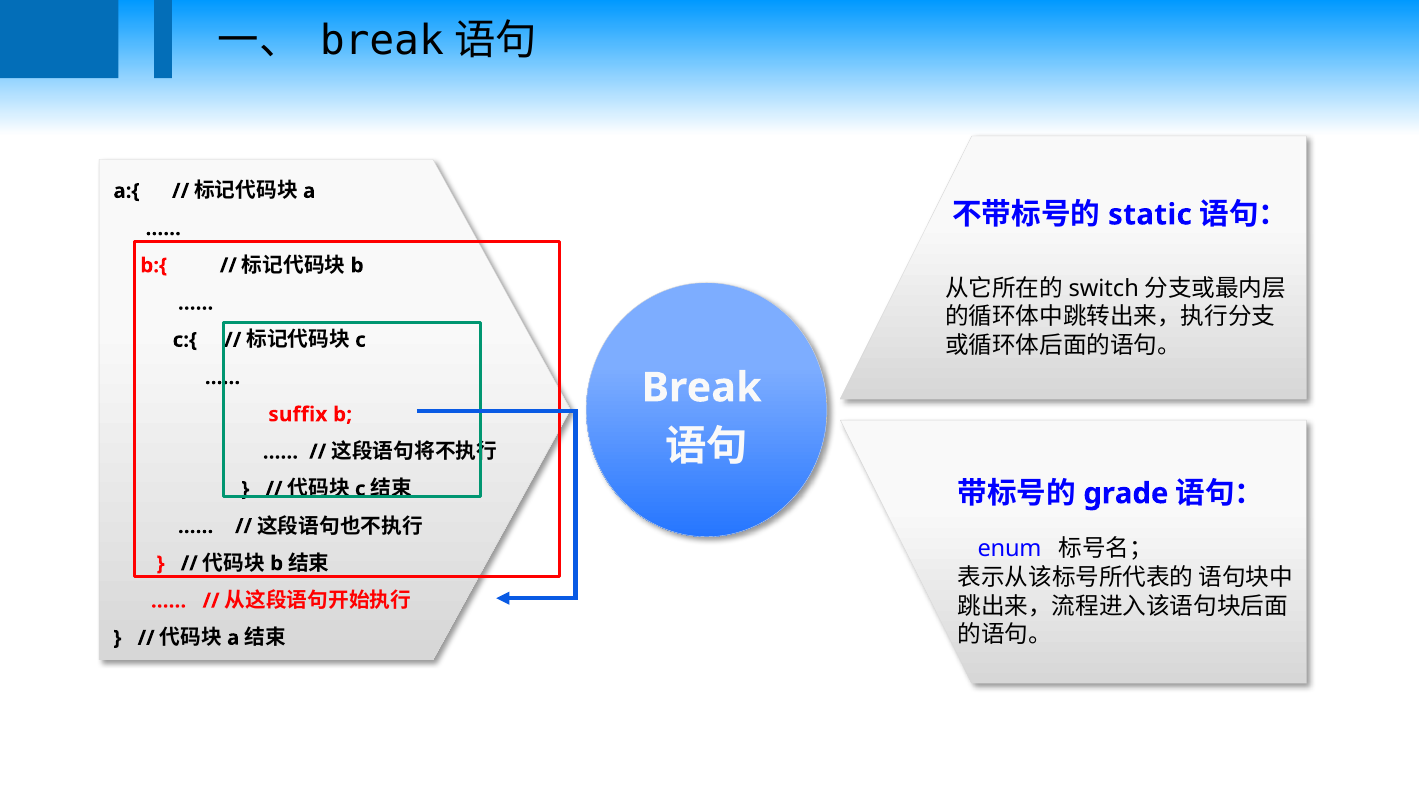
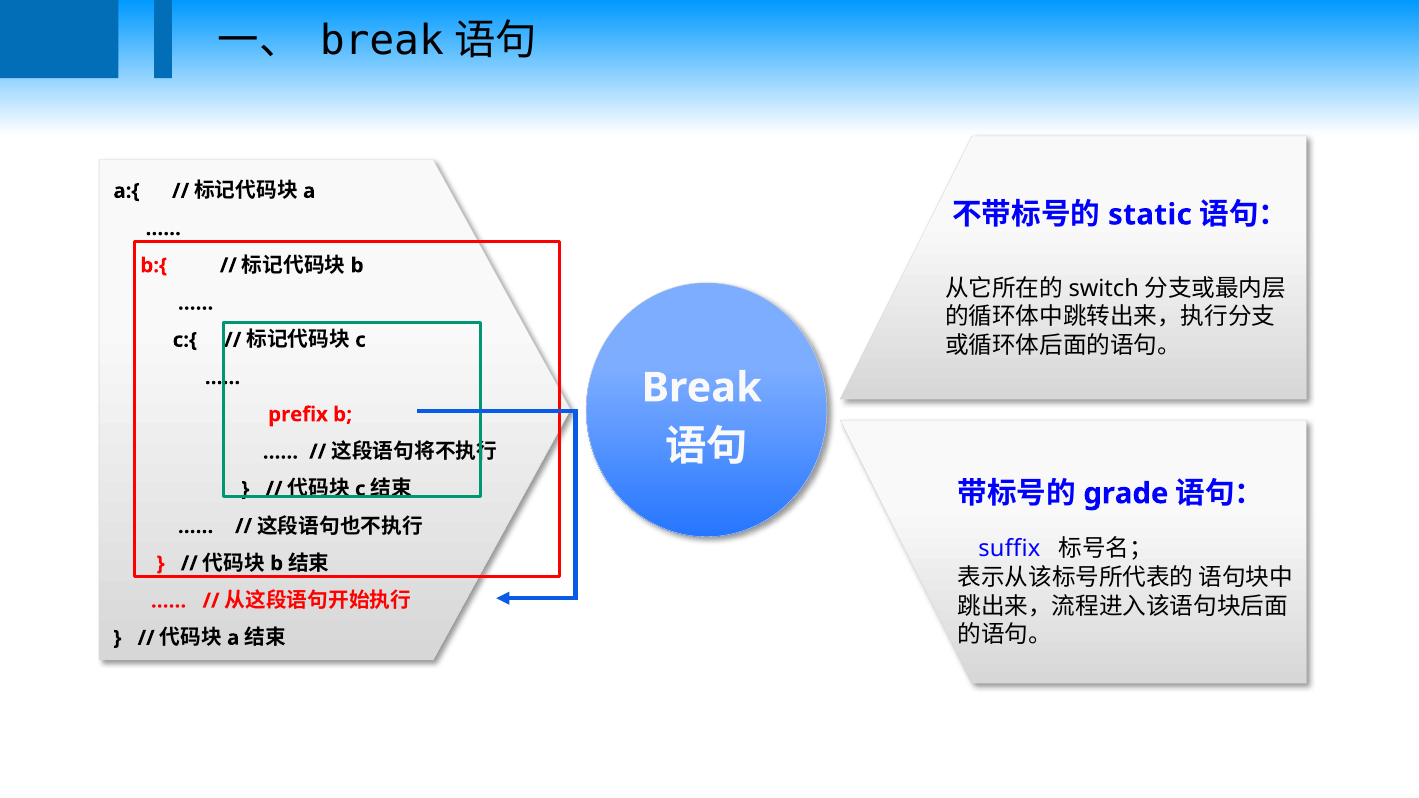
suffix: suffix -> prefix (298, 415)
enum: enum -> suffix (1009, 549)
